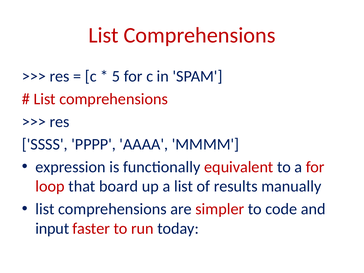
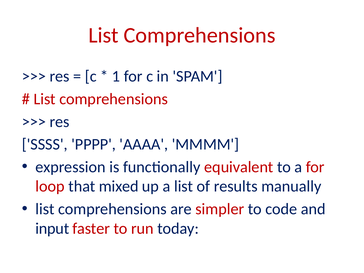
5: 5 -> 1 (116, 76)
board: board -> mixed (119, 186)
